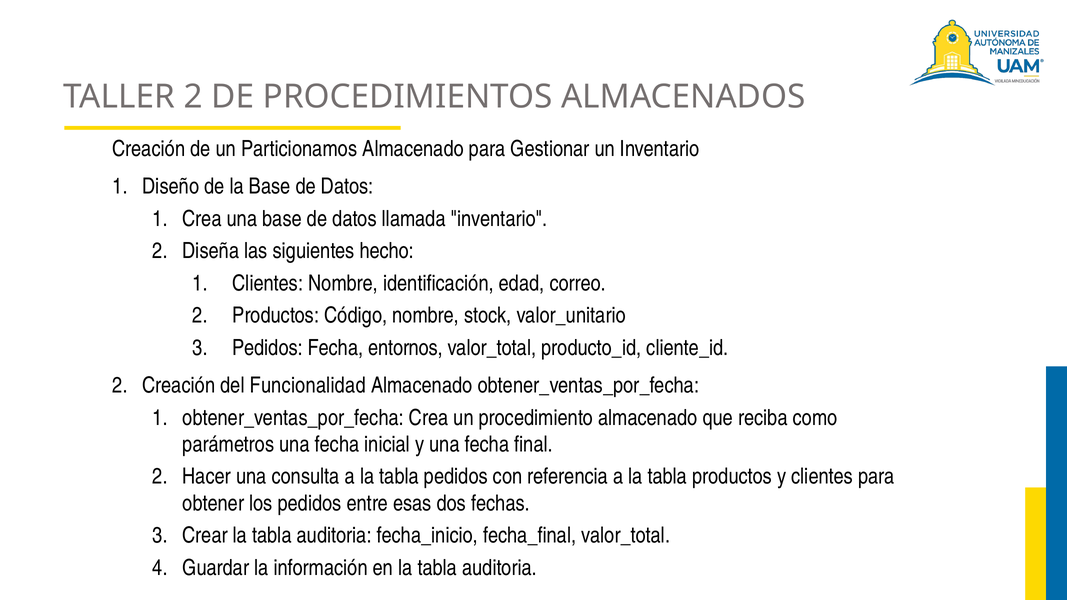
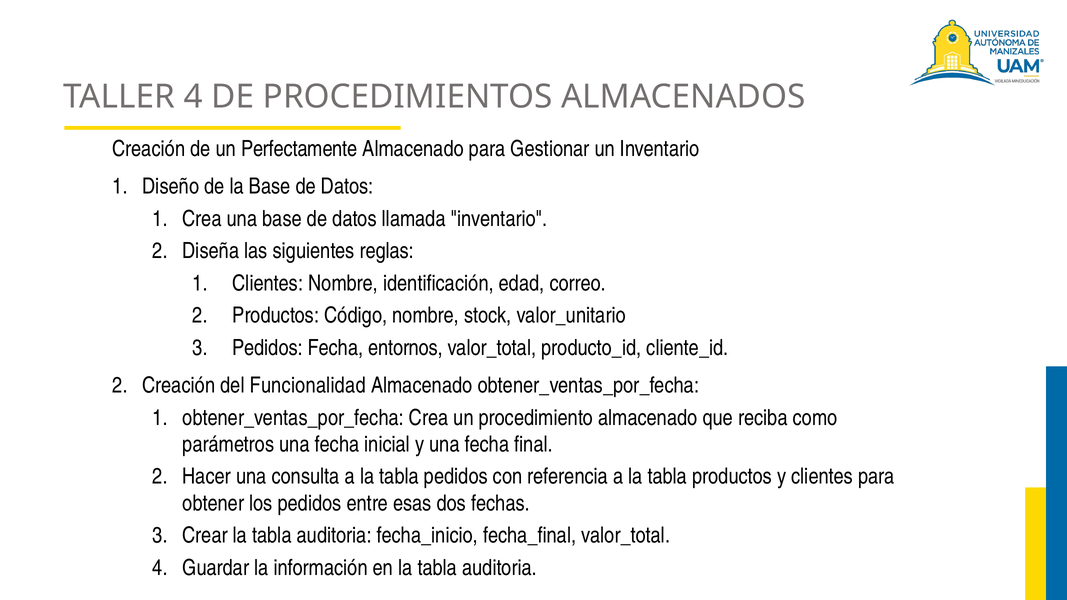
TALLER 2: 2 -> 4 (193, 97)
Particionamos: Particionamos -> Perfectamente (299, 149)
hecho: hecho -> reglas (387, 251)
